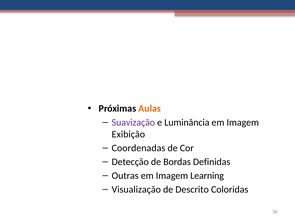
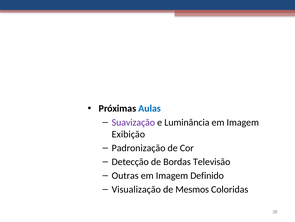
Aulas colour: orange -> blue (150, 108)
Coordenadas: Coordenadas -> Padronização (139, 147)
Definidas: Definidas -> Televisão (212, 161)
Learning: Learning -> Definido (207, 175)
Descrito: Descrito -> Mesmos (192, 189)
